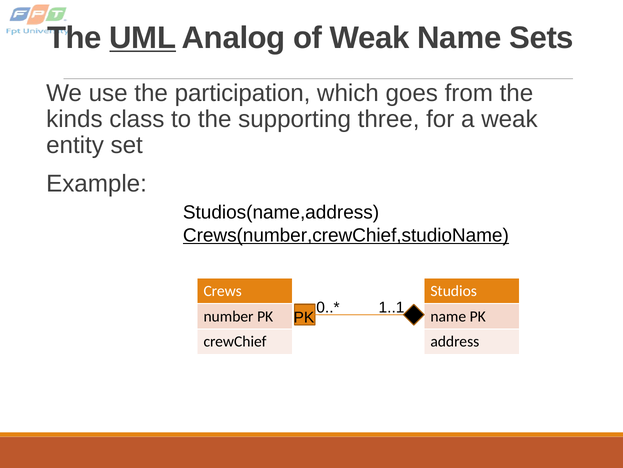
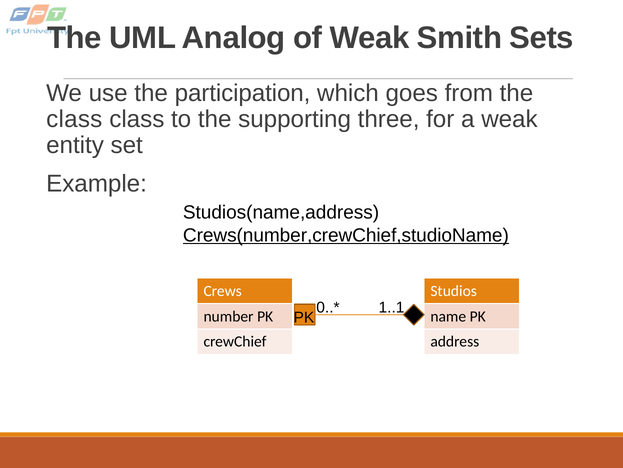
UML underline: present -> none (143, 38)
Weak Name: Name -> Smith (459, 38)
kinds: kinds -> class (74, 119)
